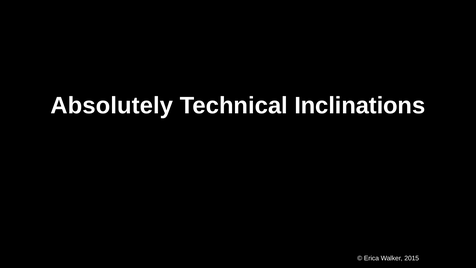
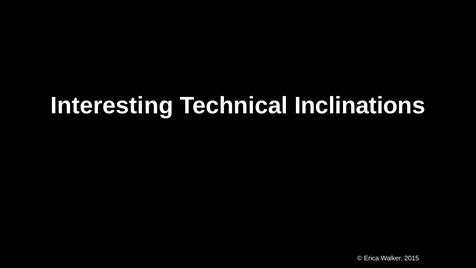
Absolutely: Absolutely -> Interesting (112, 106)
